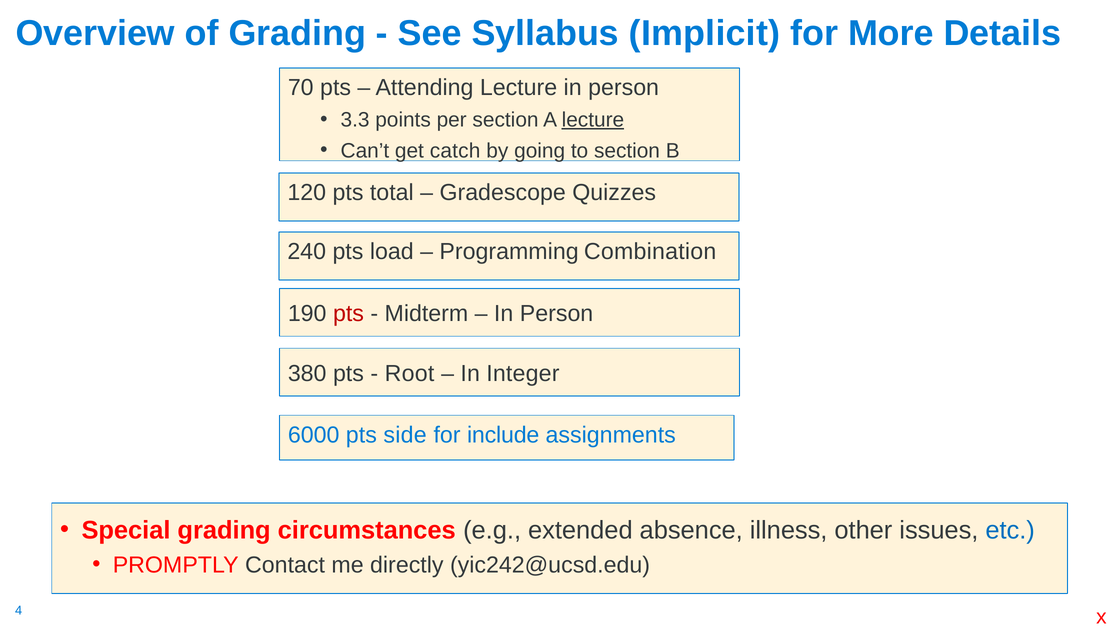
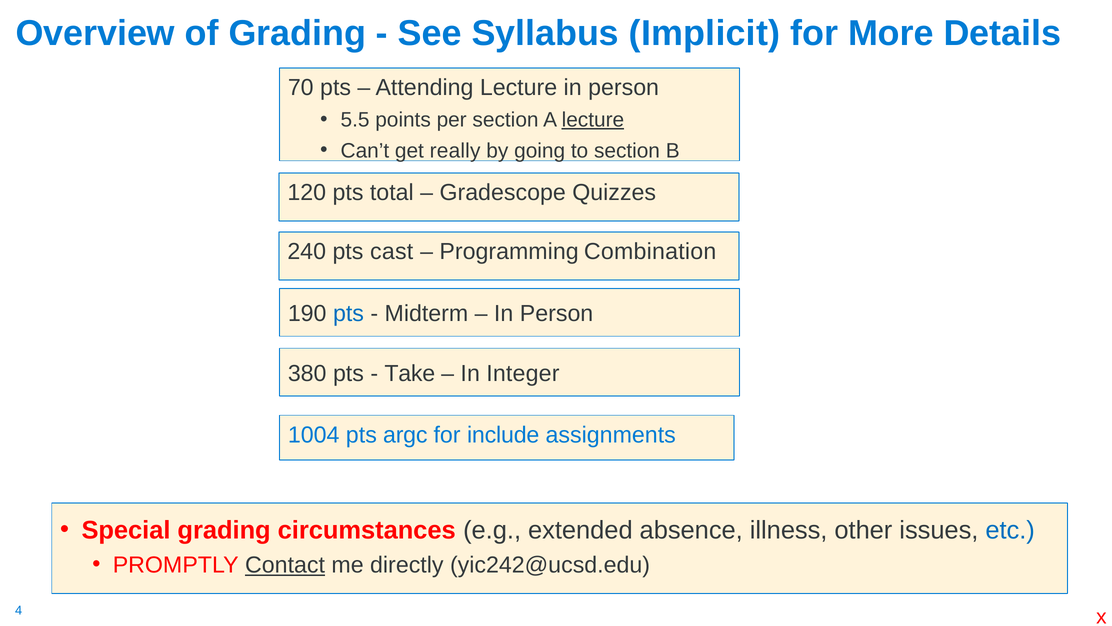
3.3: 3.3 -> 5.5 (355, 120)
catch: catch -> really (455, 151)
load: load -> cast (392, 252)
pts colour: red -> blue (348, 313)
Root: Root -> Take (410, 373)
6000: 6000 -> 1004 (314, 435)
side: side -> argc (405, 435)
Contact underline: none -> present (285, 565)
